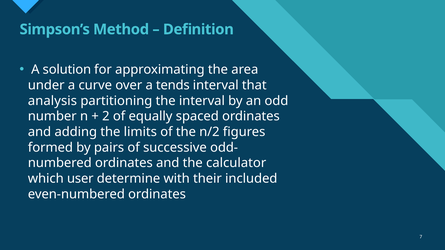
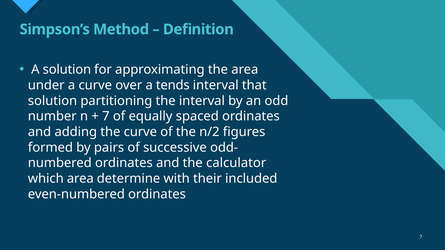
analysis: analysis -> solution (53, 101)
2: 2 -> 7 (106, 116)
the limits: limits -> curve (140, 132)
which user: user -> area (80, 179)
